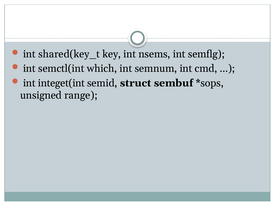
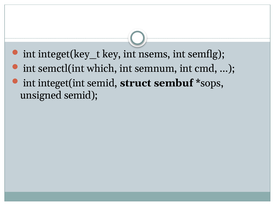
shared(key_t: shared(key_t -> integet(key_t (69, 54)
unsigned range: range -> semid (81, 95)
